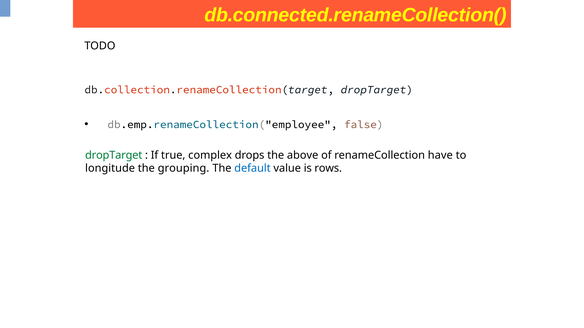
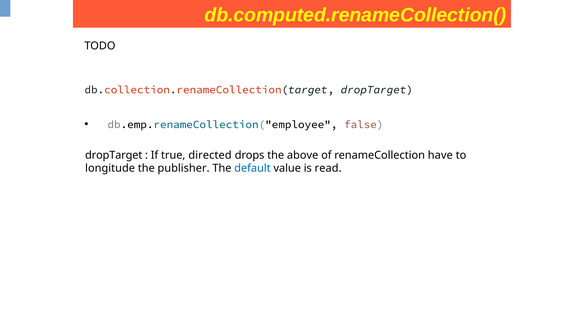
db.connected.renameCollection(: db.connected.renameCollection( -> db.computed.renameCollection( (355, 15)
dropTarget colour: green -> black (114, 155)
complex: complex -> directed (210, 155)
grouping: grouping -> publisher (184, 169)
rows: rows -> read (328, 169)
